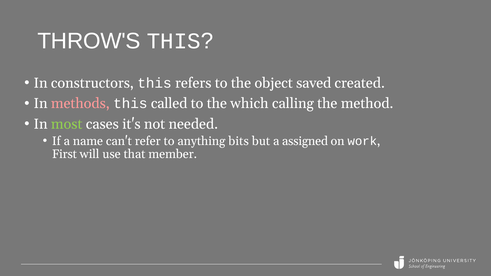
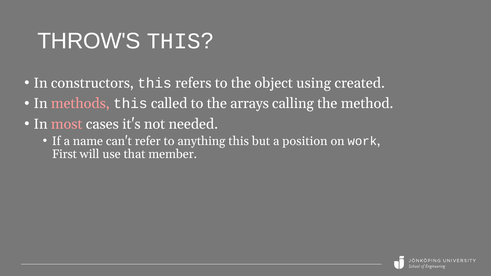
saved: saved -> using (314, 83)
which: which -> arrays (250, 104)
most colour: light green -> pink (67, 124)
anything bits: bits -> this (239, 141)
assigned: assigned -> position (305, 141)
